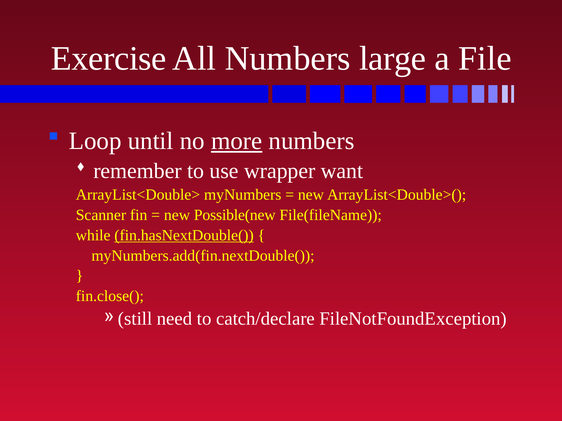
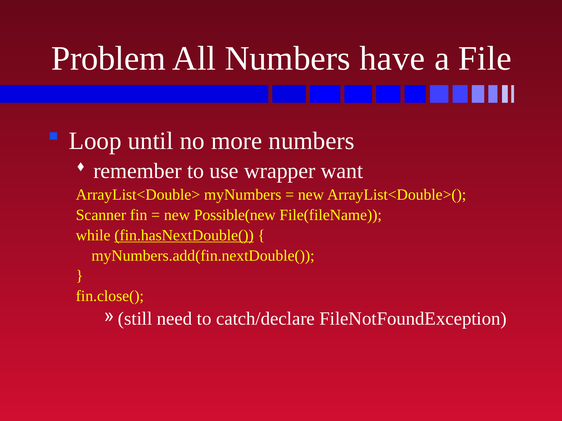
Exercise: Exercise -> Problem (109, 59)
large: large -> have (392, 59)
more underline: present -> none (237, 141)
